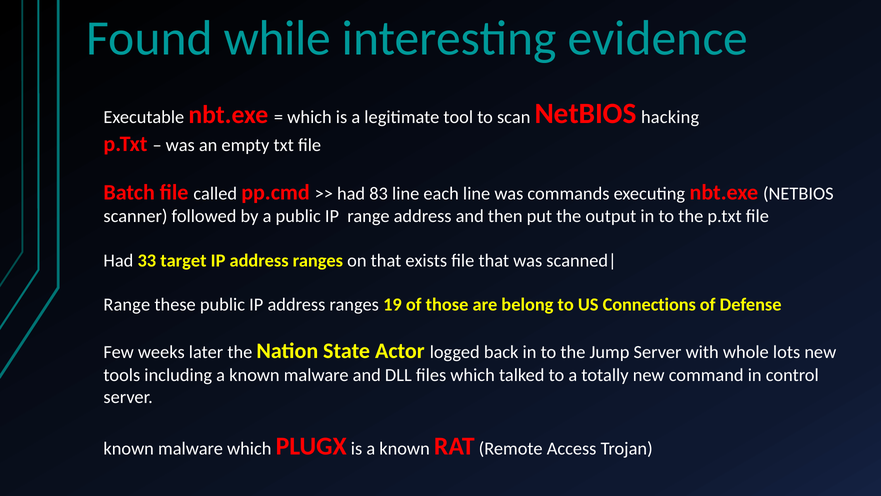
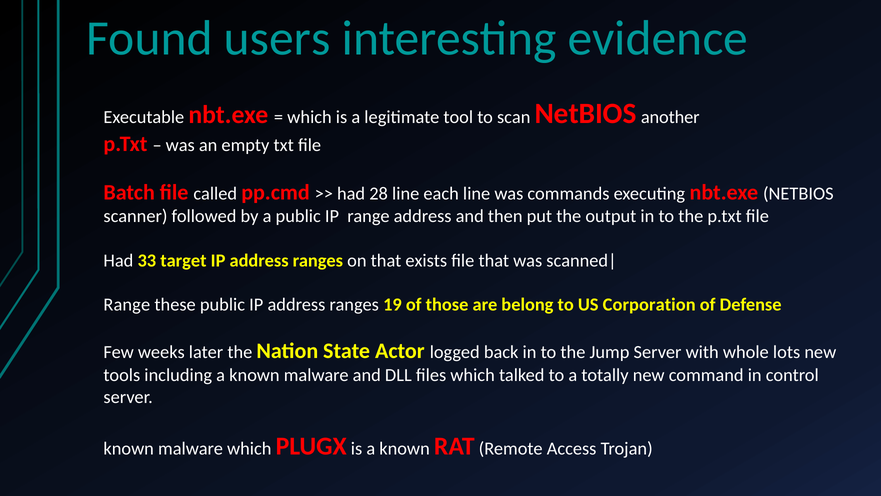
while: while -> users (277, 38)
hacking: hacking -> another (670, 117)
83: 83 -> 28 (379, 194)
Connections: Connections -> Corporation (649, 304)
